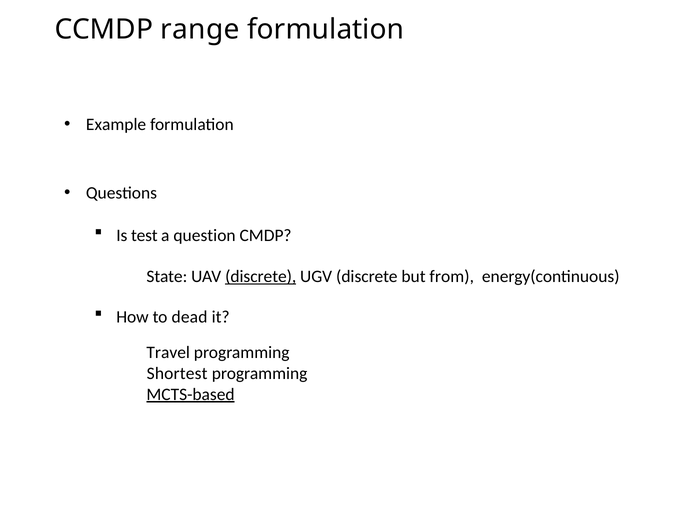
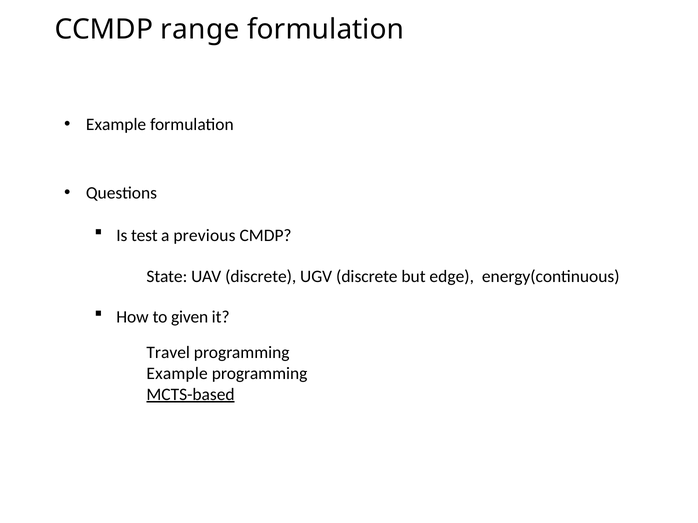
question: question -> previous (204, 236)
discrete underline: present -> none (261, 277)
from: from -> edge (452, 277)
dead: dead -> given (190, 317)
Shortest: Shortest -> Example (177, 374)
